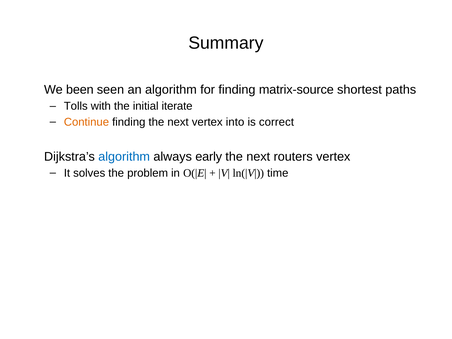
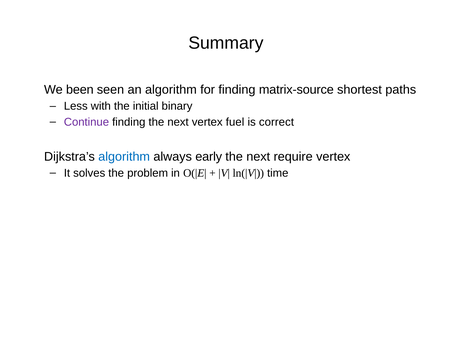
Tolls: Tolls -> Less (76, 106)
iterate: iterate -> binary (177, 106)
Continue colour: orange -> purple (86, 122)
into: into -> fuel (235, 122)
routers: routers -> require (293, 157)
